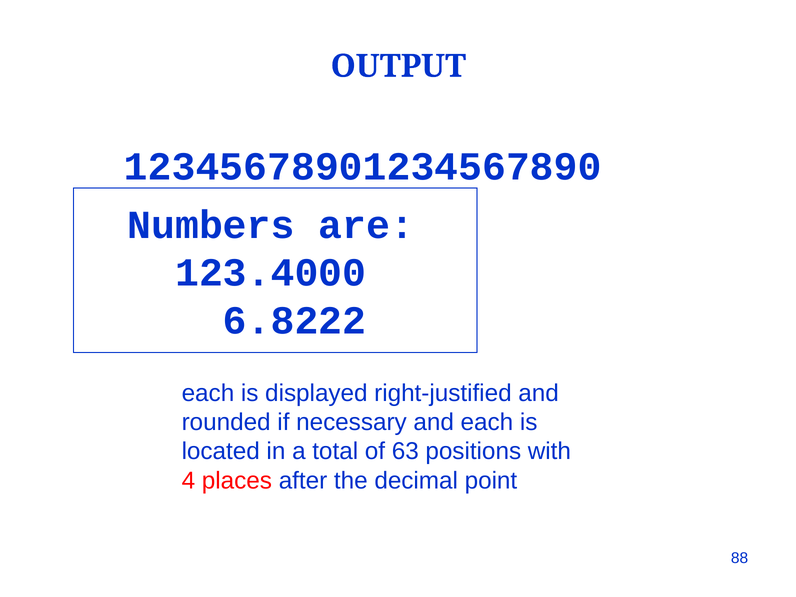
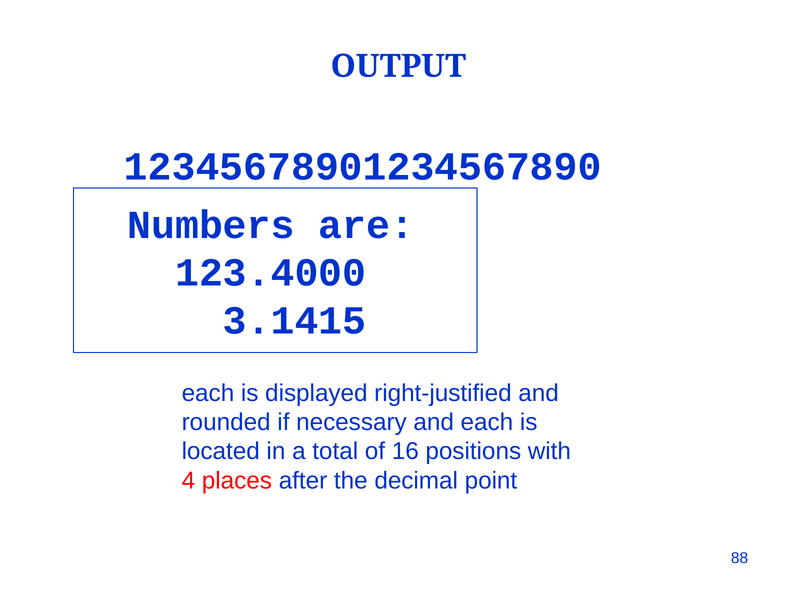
6.8222: 6.8222 -> 3.1415 (295, 321)
63: 63 -> 16 (405, 451)
